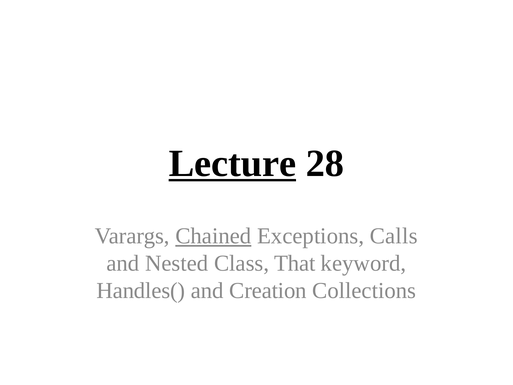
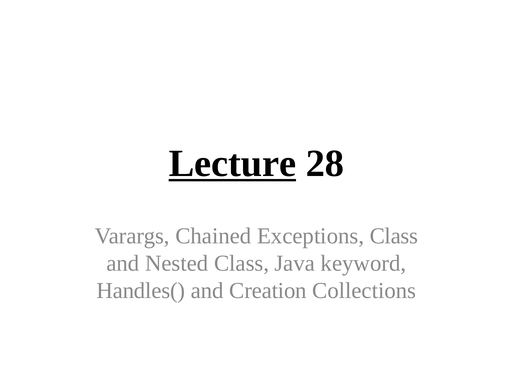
Chained underline: present -> none (213, 236)
Exceptions Calls: Calls -> Class (394, 236)
That: That -> Java (295, 263)
